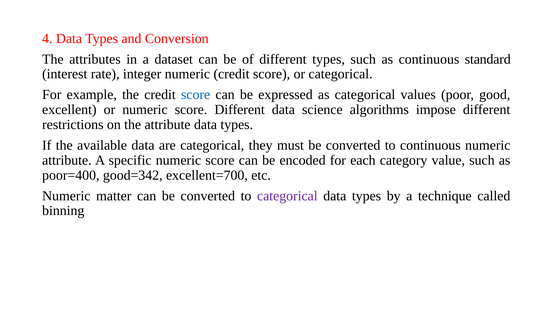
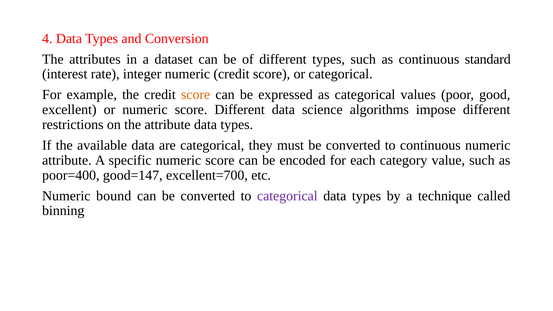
score colour: blue -> orange (196, 95)
good=342: good=342 -> good=147 (133, 175)
matter: matter -> bound (114, 196)
